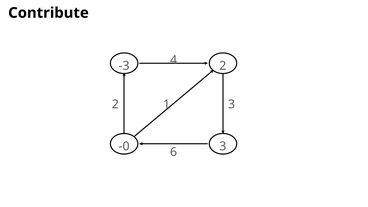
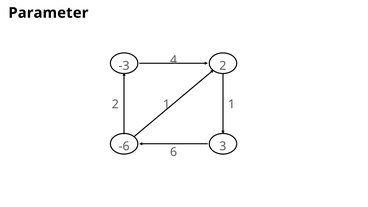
Contribute: Contribute -> Parameter (48, 13)
1 3: 3 -> 1 (232, 104)
-0: -0 -> -6 (124, 146)
